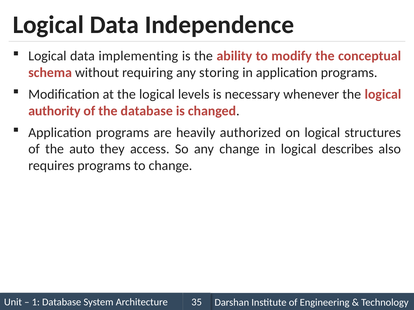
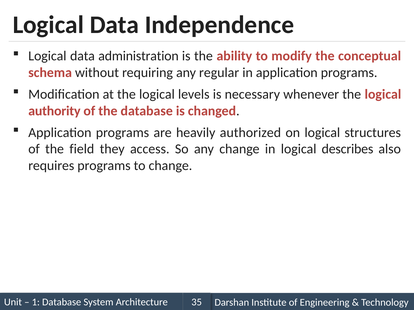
implementing: implementing -> administration (138, 56)
storing: storing -> regular (219, 73)
auto: auto -> field (82, 149)
